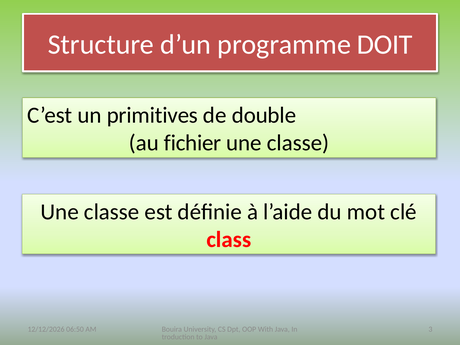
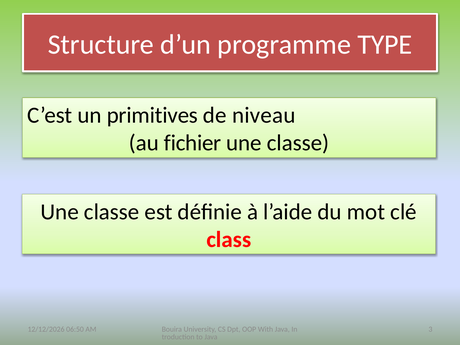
DOIT: DOIT -> TYPE (385, 45)
double: double -> niveau (264, 115)
